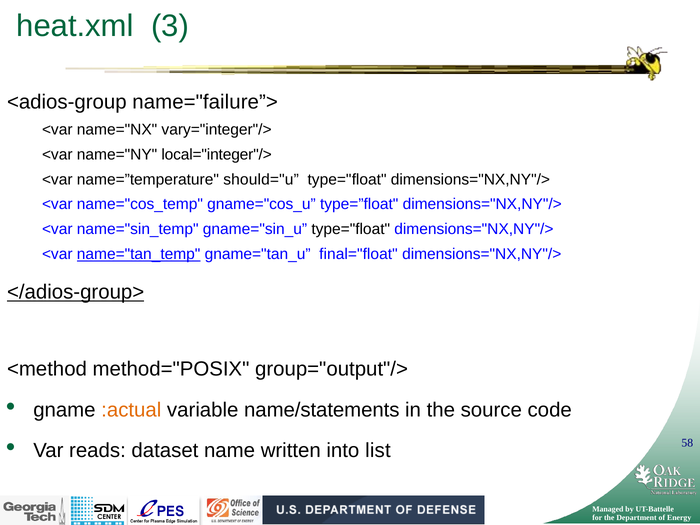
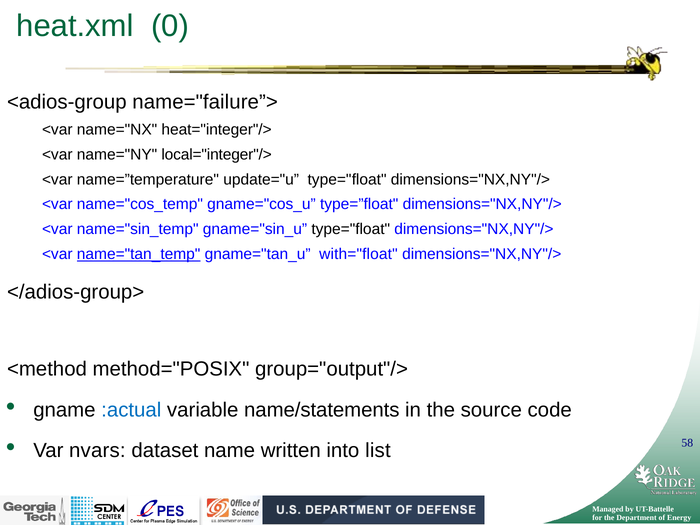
3: 3 -> 0 (170, 26)
vary="integer"/>: vary="integer"/> -> heat="integer"/> (217, 129)
should="u: should="u -> update="u (261, 179)
final="float: final="float -> with="float (358, 254)
</adios-group> underline: present -> none (76, 292)
:actual colour: orange -> blue (131, 410)
reads: reads -> nvars (97, 451)
